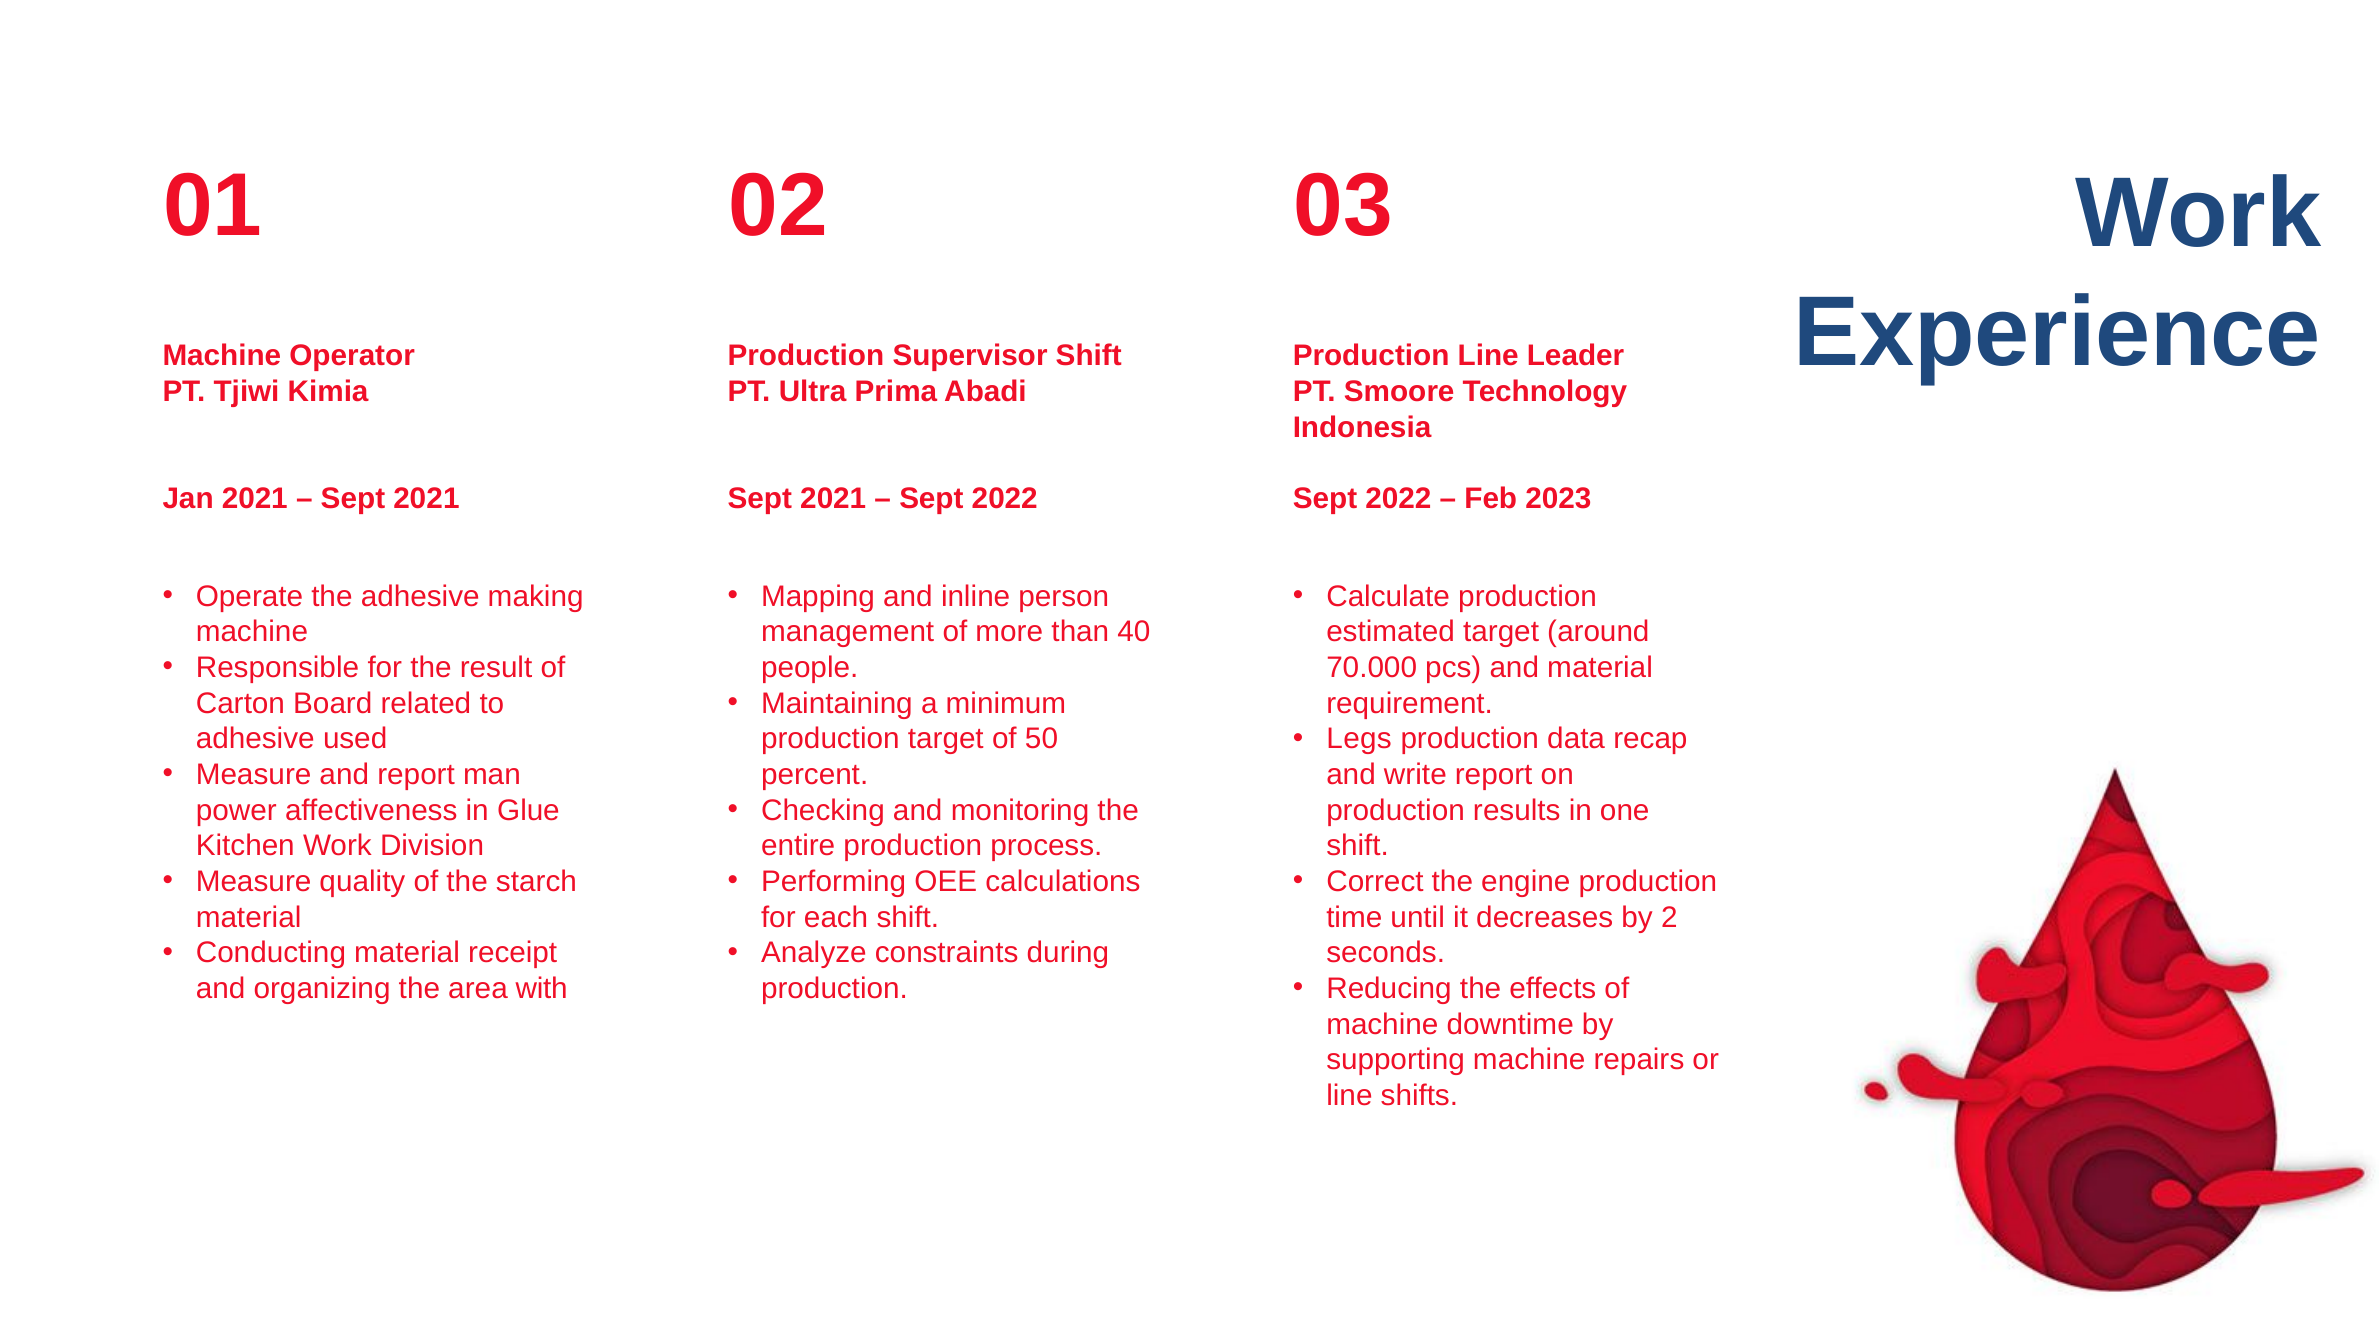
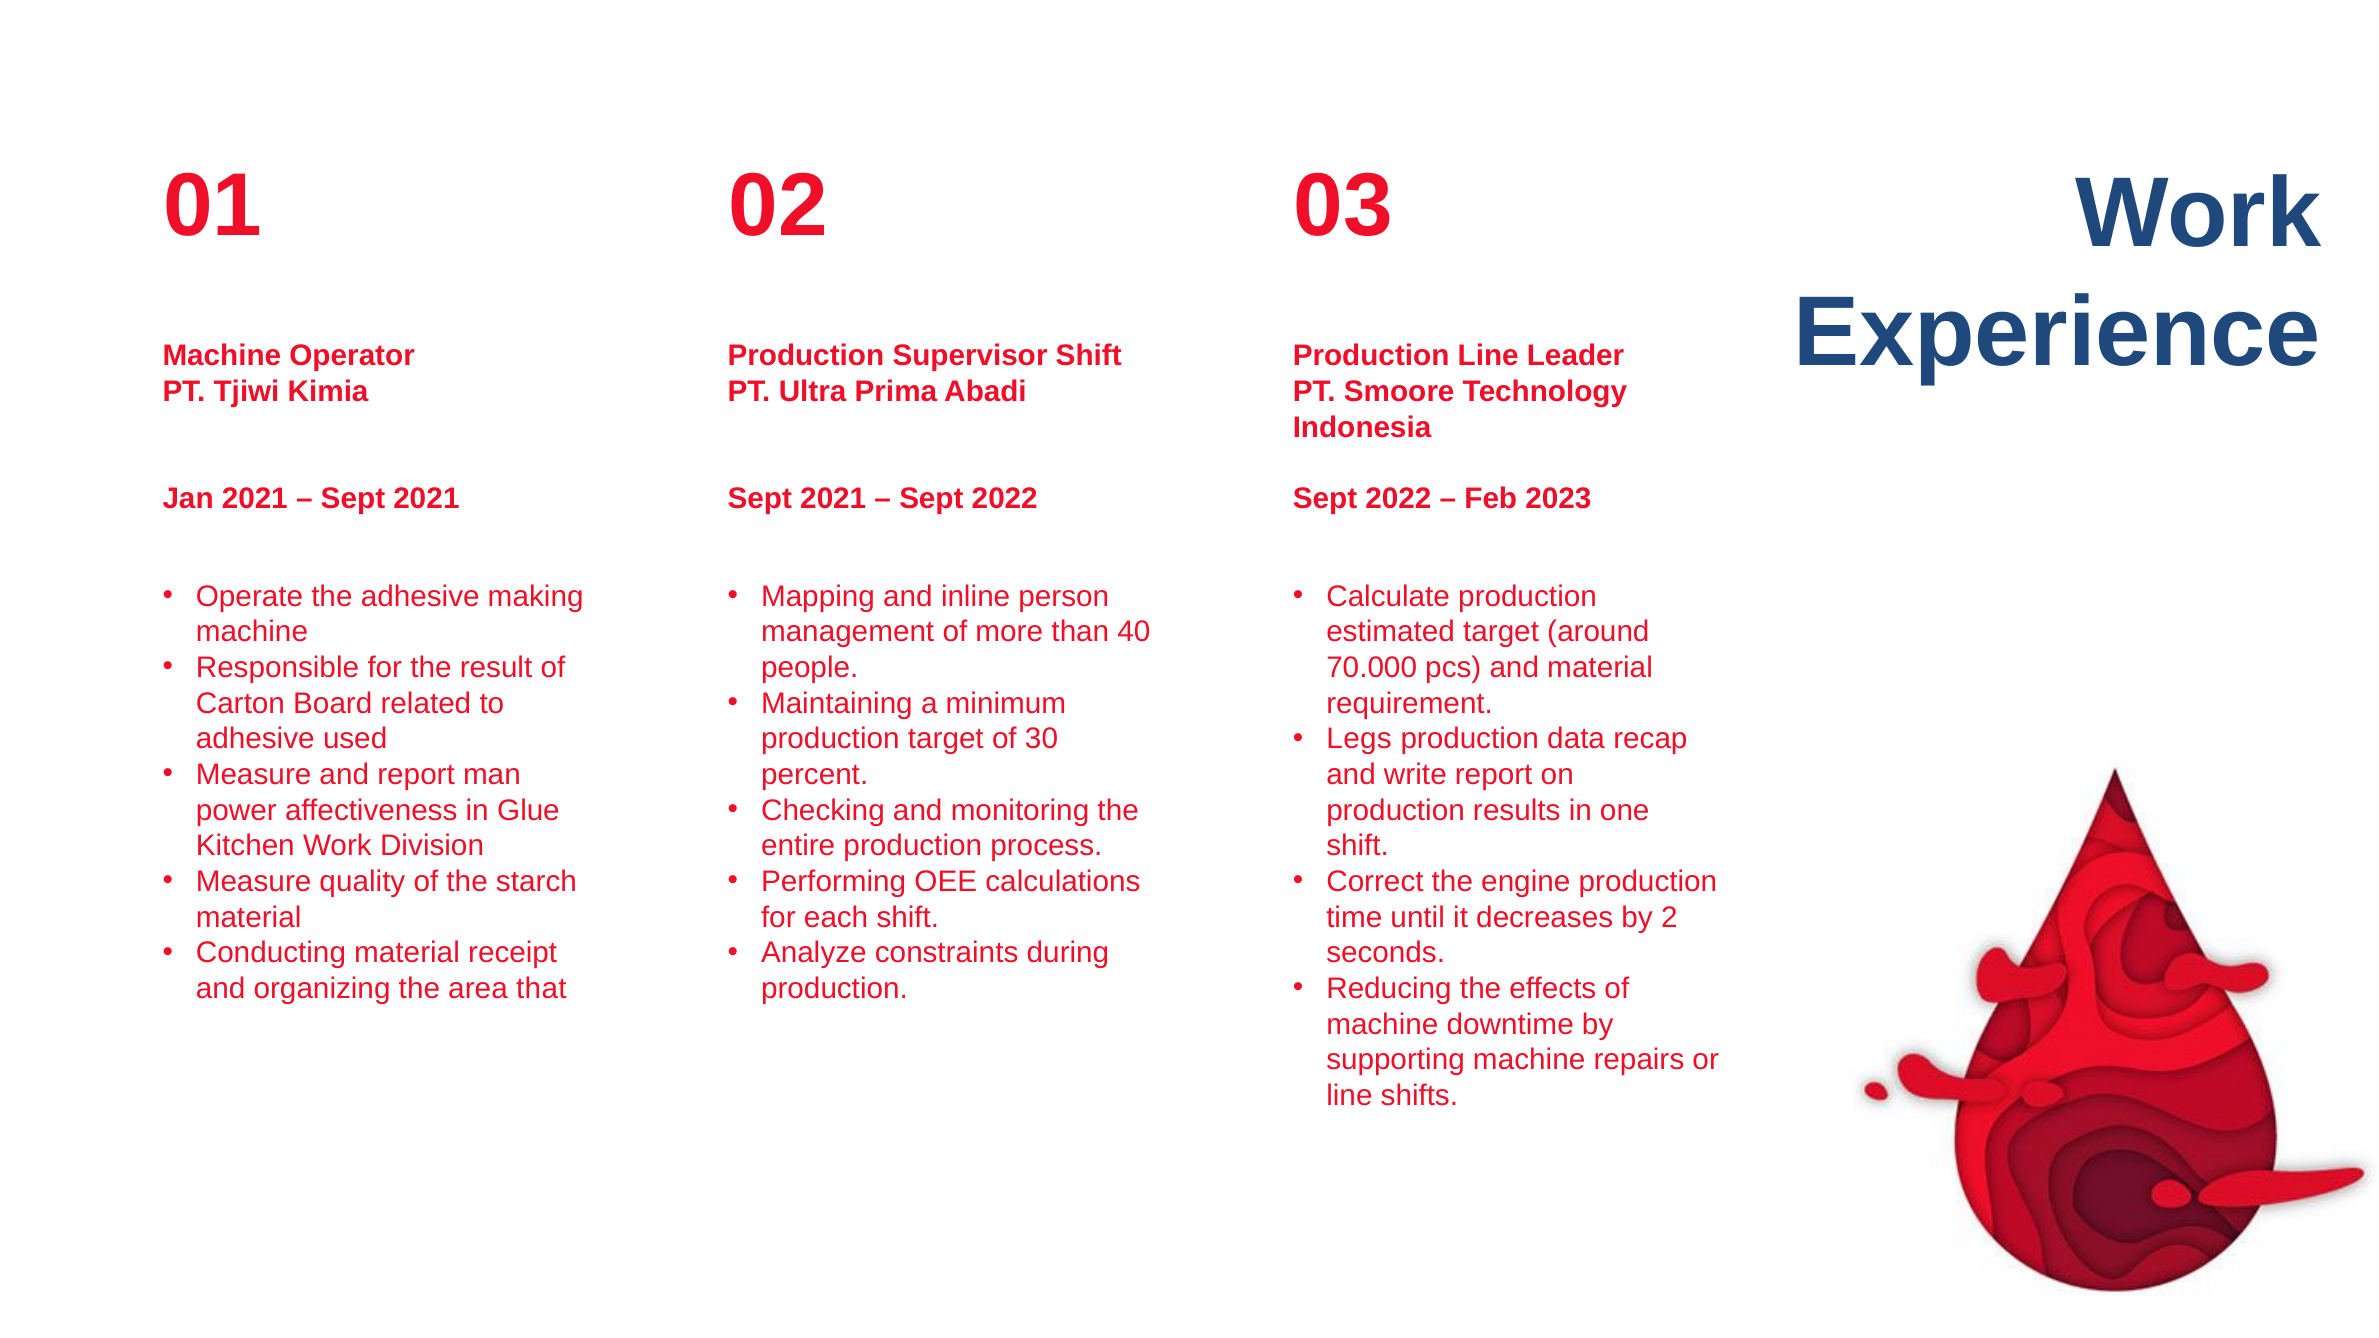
50: 50 -> 30 (1042, 739)
with: with -> that (541, 989)
